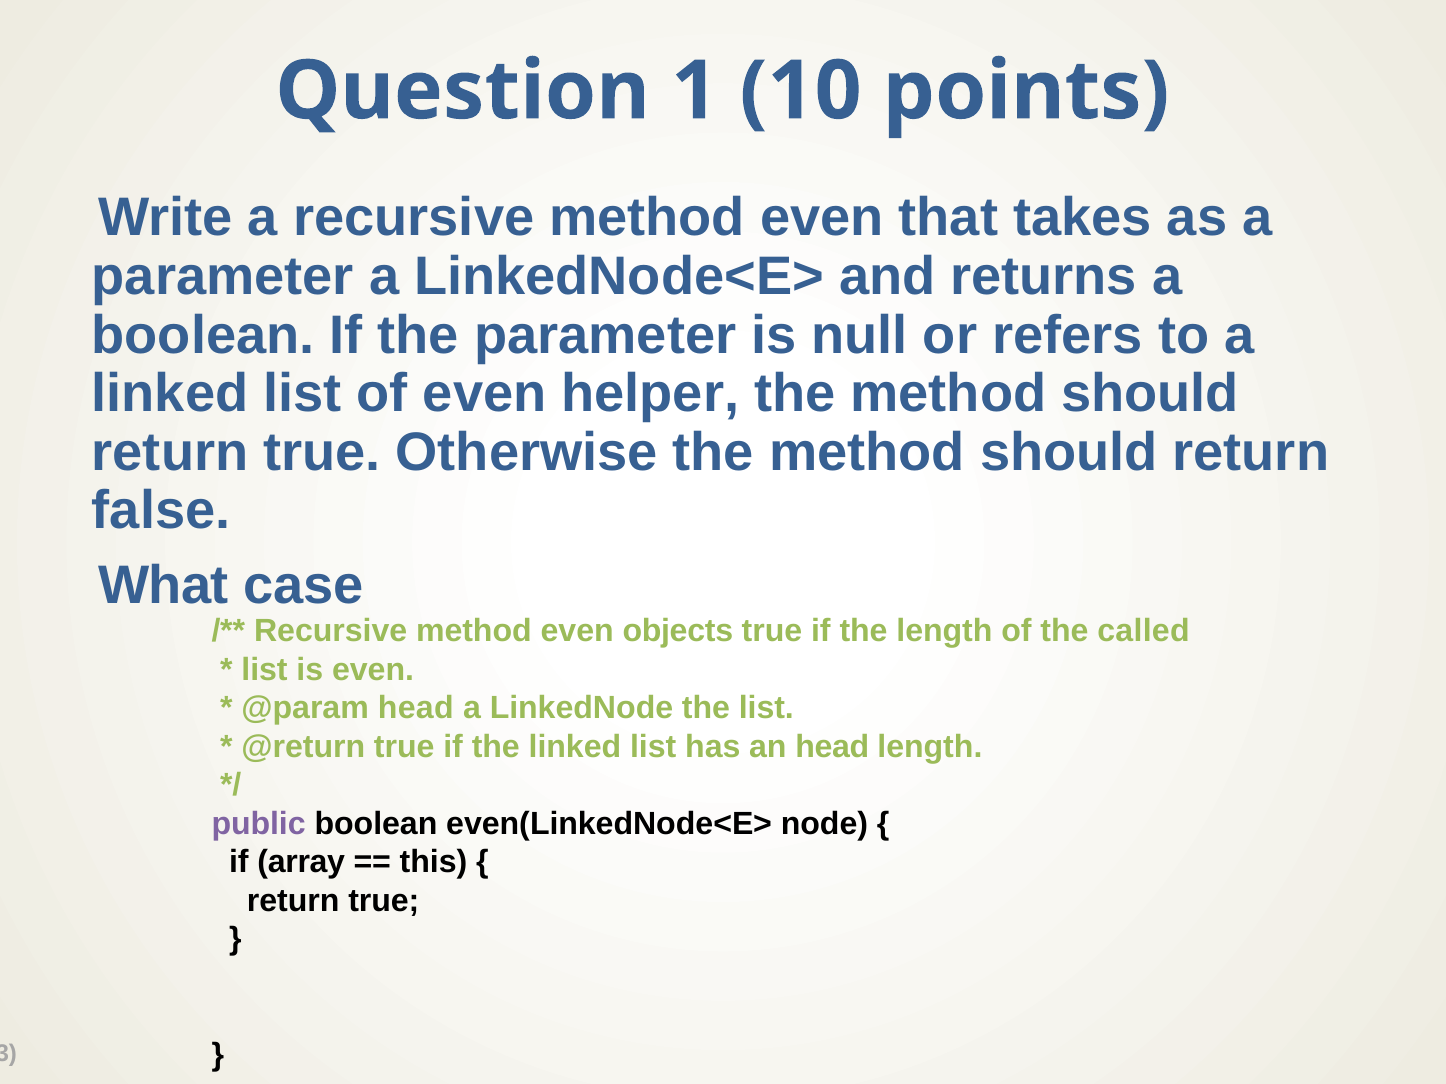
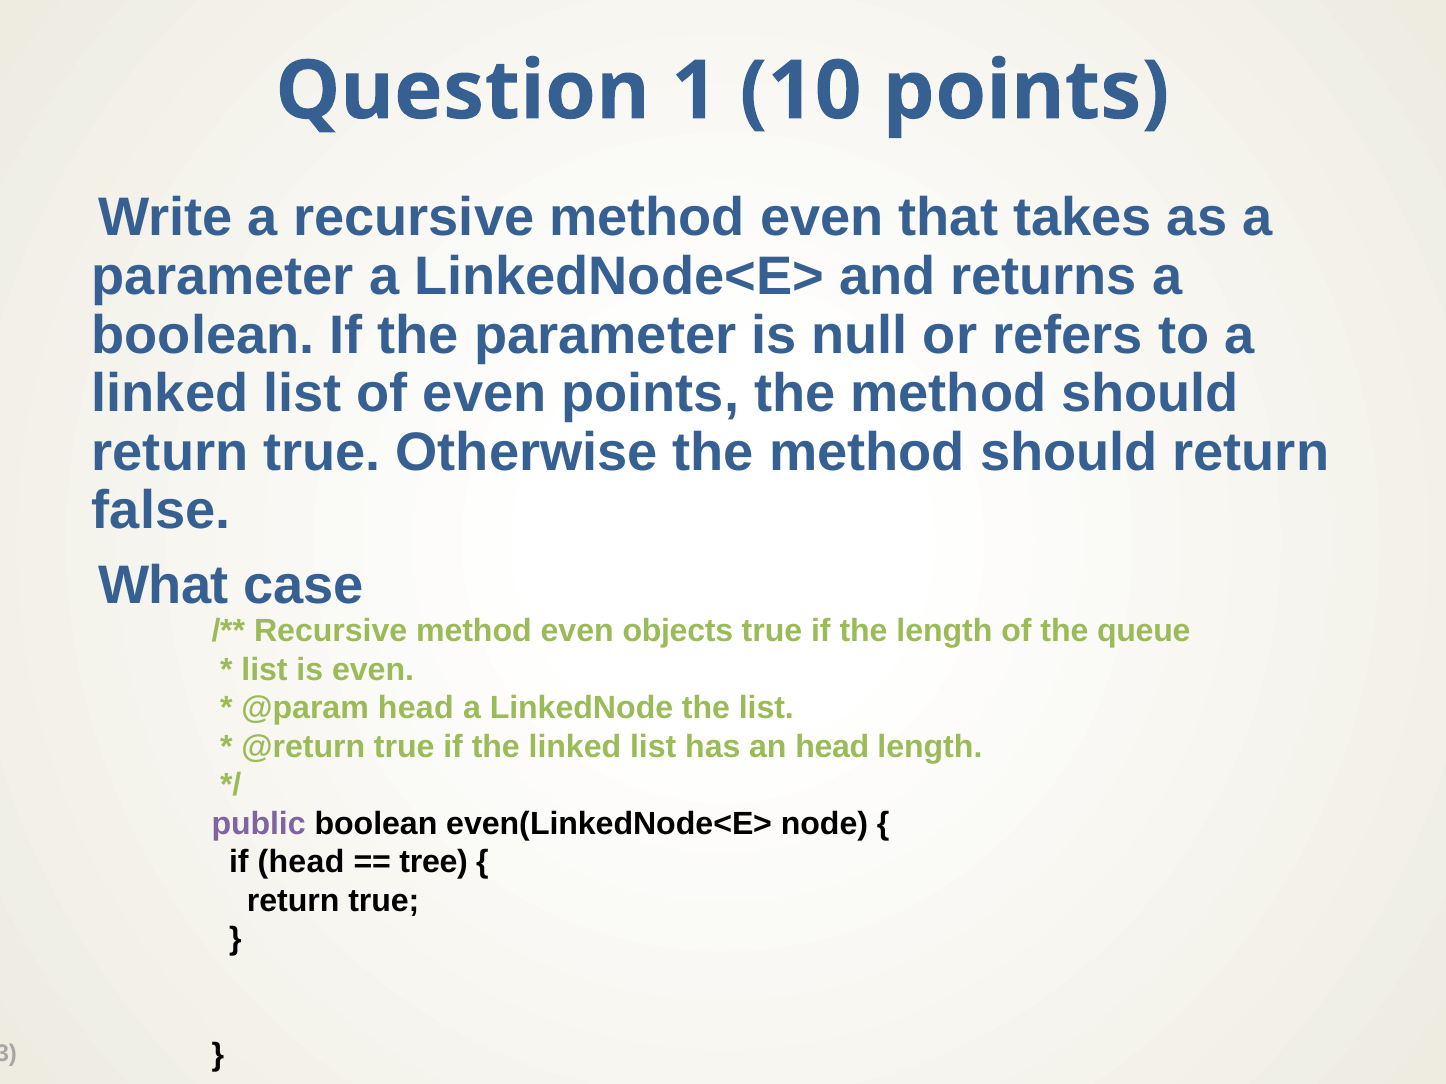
even helper: helper -> points (650, 394)
called: called -> queue (1144, 631)
if array: array -> head (301, 862)
this: this -> tree (434, 862)
